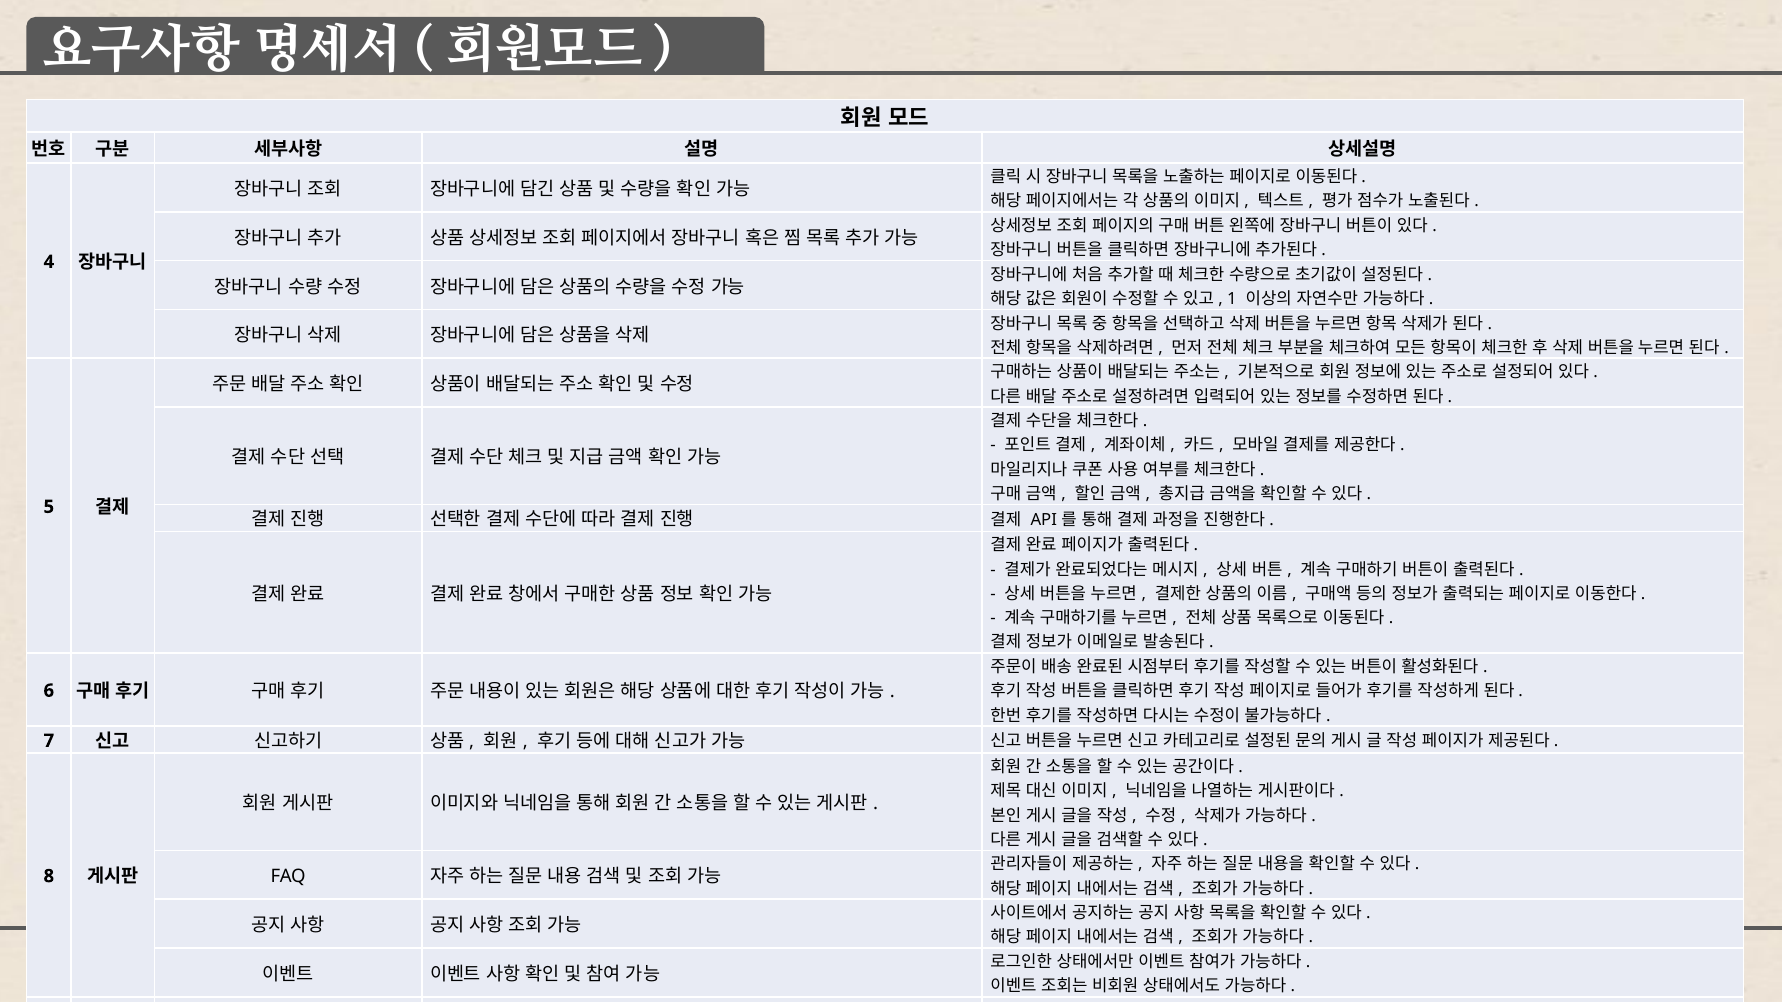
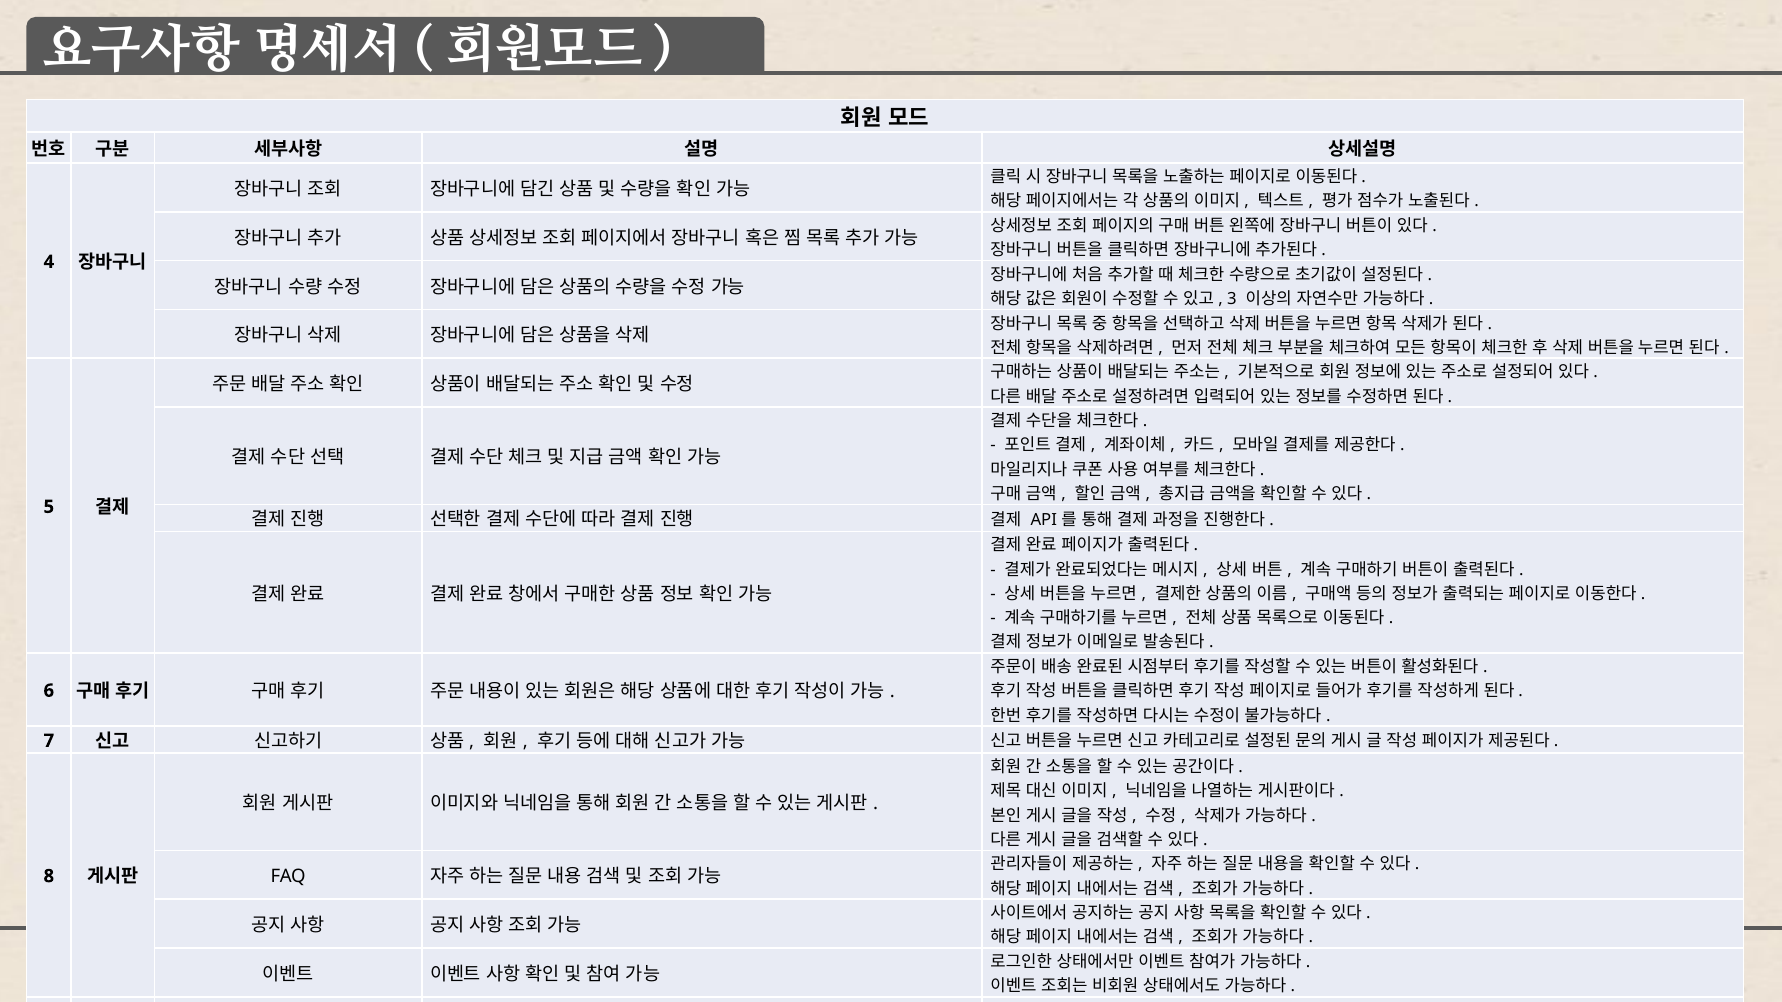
1: 1 -> 3 (1232, 299)
